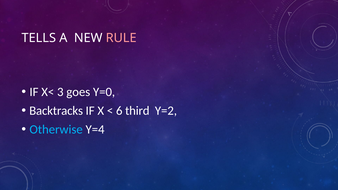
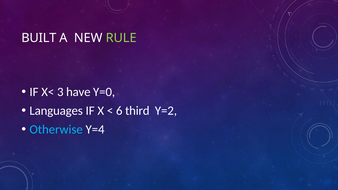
TELLS: TELLS -> BUILT (39, 38)
RULE colour: pink -> light green (121, 38)
goes: goes -> have (78, 92)
Backtracks: Backtracks -> Languages (56, 111)
